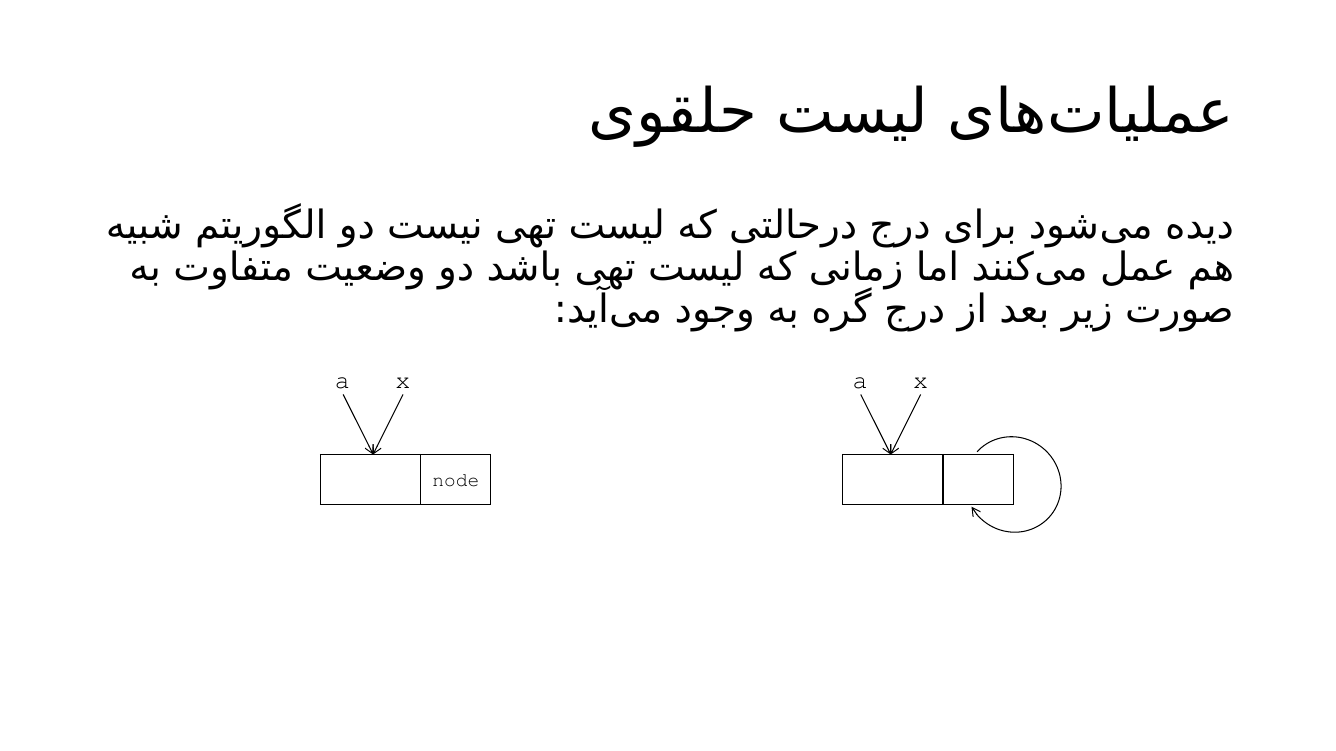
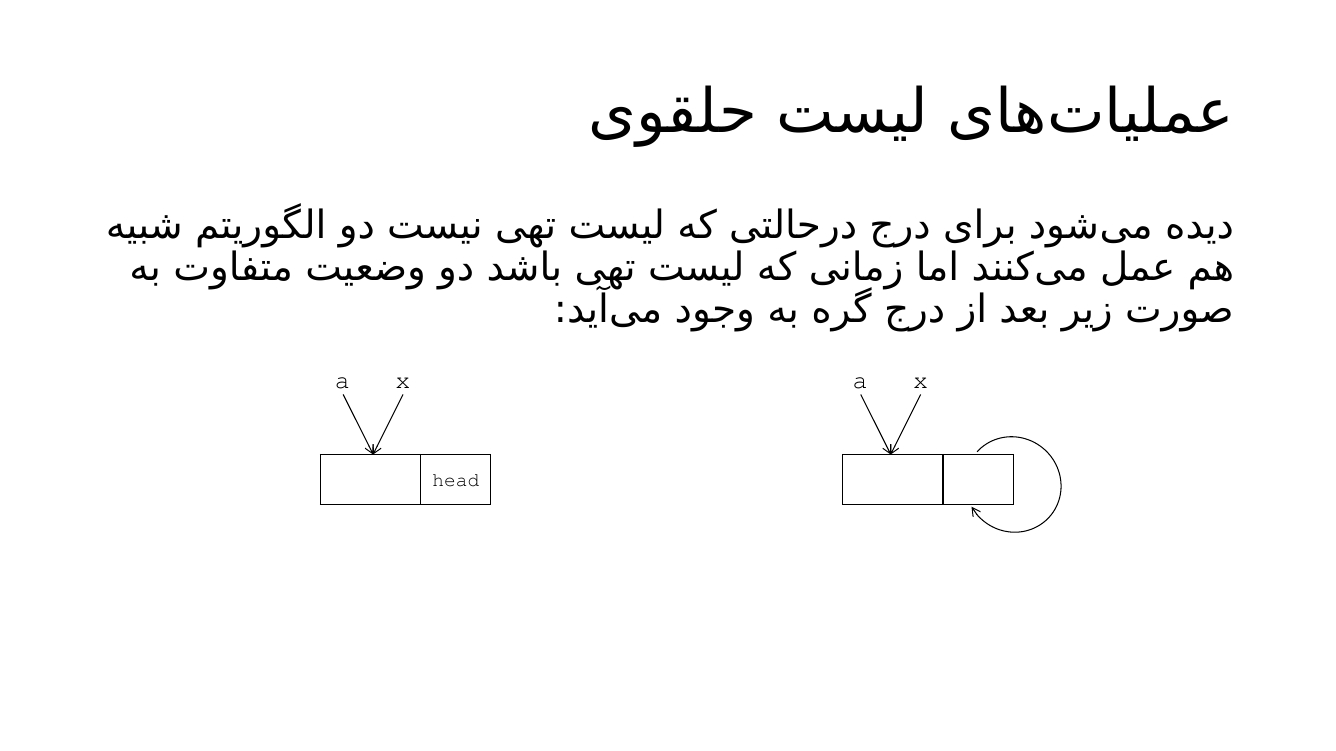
node: node -> head (456, 480)
